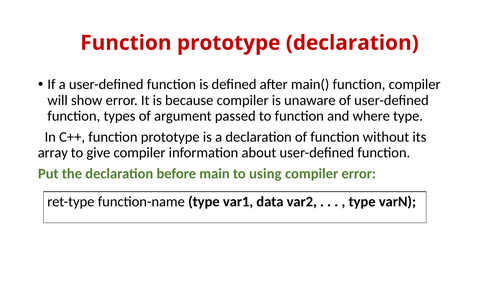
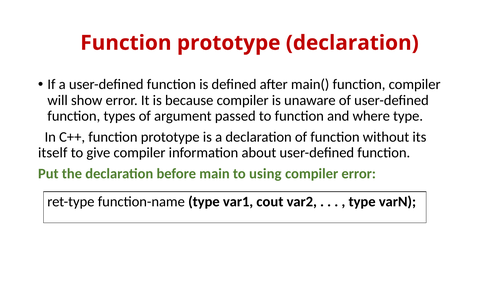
array: array -> itself (53, 152)
data: data -> cout (270, 201)
